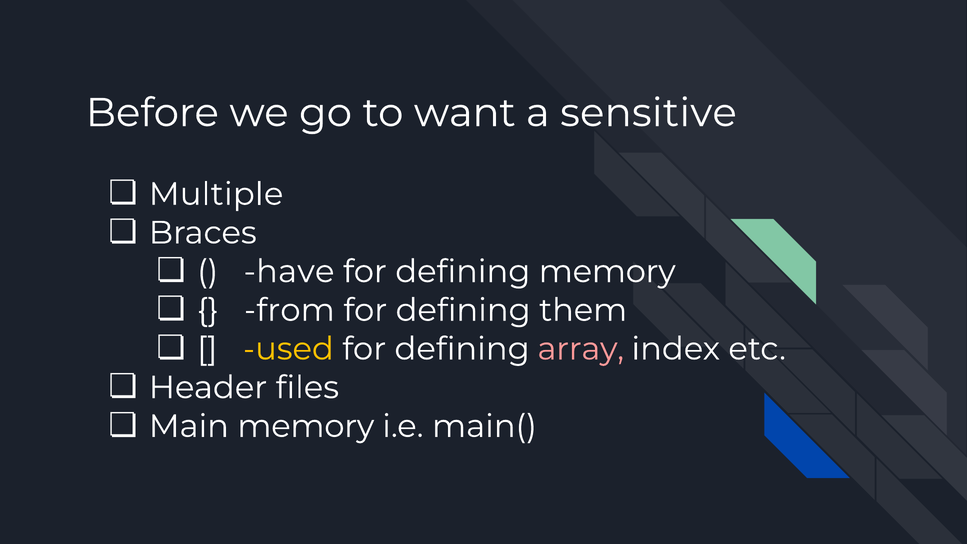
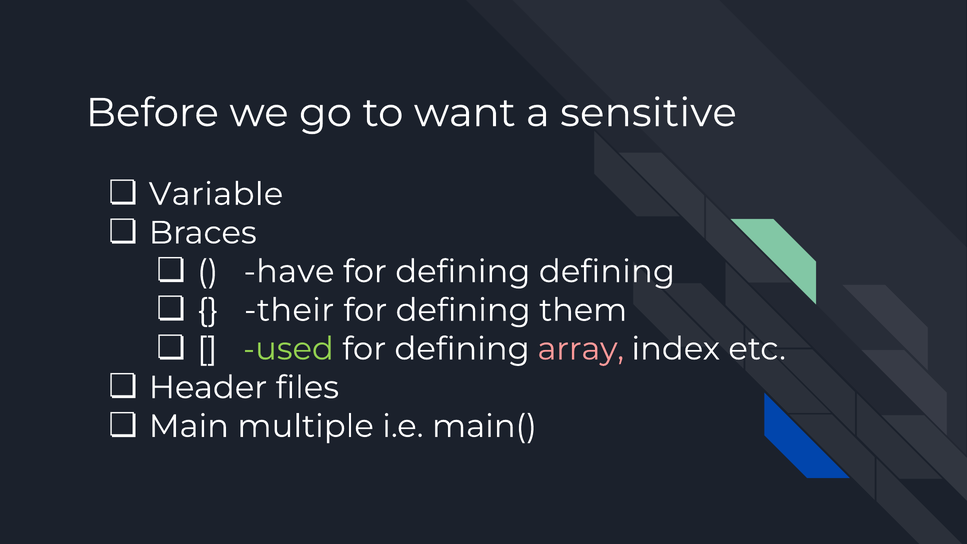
Multiple: Multiple -> Variable (216, 194)
defining memory: memory -> defining (607, 272)
from: from -> their (289, 310)
used colour: yellow -> light green (288, 349)
Main memory: memory -> multiple (306, 426)
